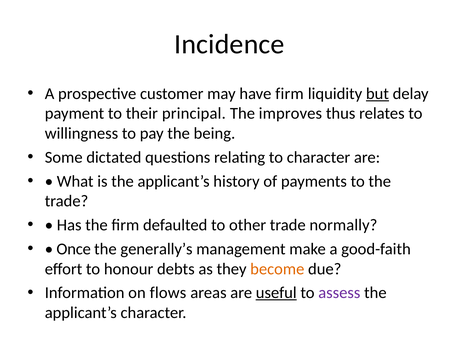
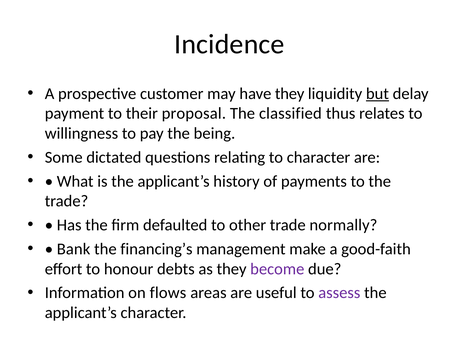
have firm: firm -> they (290, 94)
principal: principal -> proposal (194, 114)
improves: improves -> classified (290, 114)
Once: Once -> Bank (74, 249)
generally’s: generally’s -> financing’s (156, 249)
become colour: orange -> purple (277, 269)
useful underline: present -> none (276, 293)
